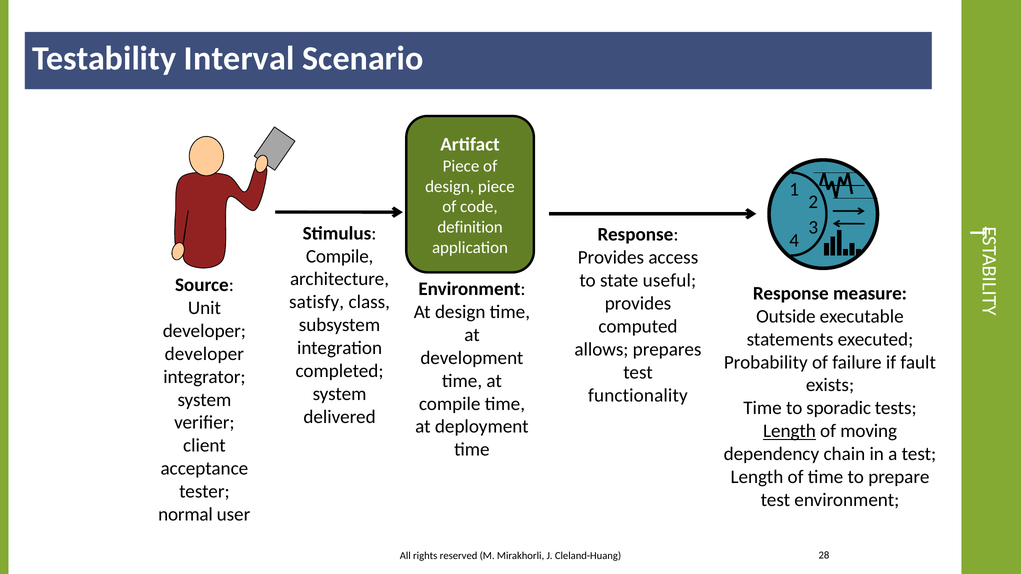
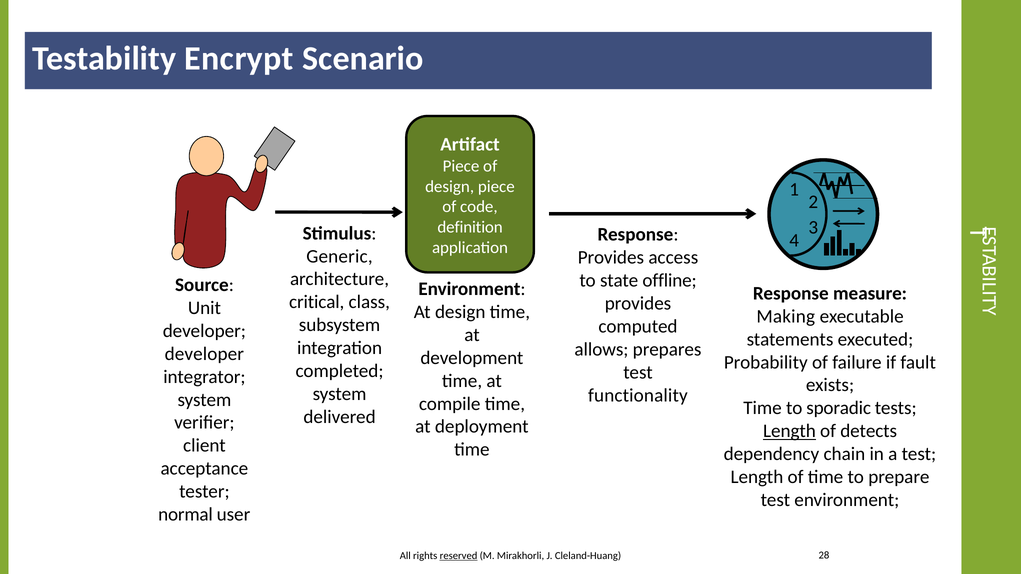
Interval: Interval -> Encrypt (239, 58)
Compile: Compile -> Generic (339, 256)
useful: useful -> offline (670, 281)
satisfy: satisfy -> critical (317, 302)
Outside: Outside -> Making (786, 316)
moving: moving -> detects (869, 431)
reserved underline: none -> present (459, 556)
